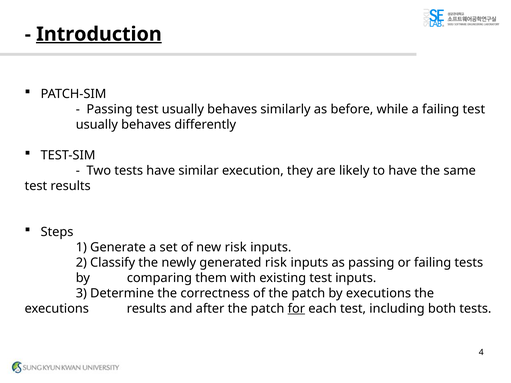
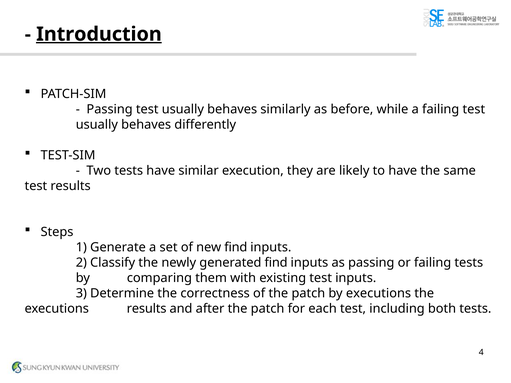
new risk: risk -> find (236, 247)
generated risk: risk -> find (276, 263)
for underline: present -> none (296, 309)
